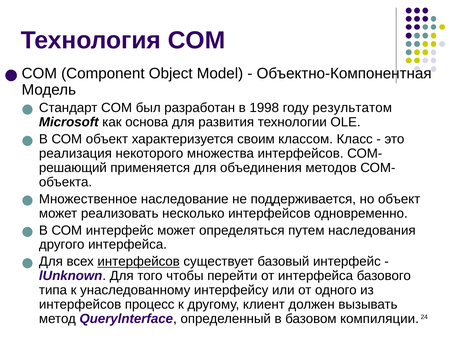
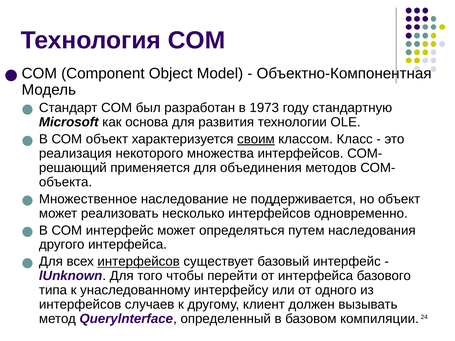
1998: 1998 -> 1973 (264, 108)
результатом: результатом -> стандартную (352, 108)
своим underline: none -> present (256, 139)
процесс: процесс -> случаев (150, 305)
